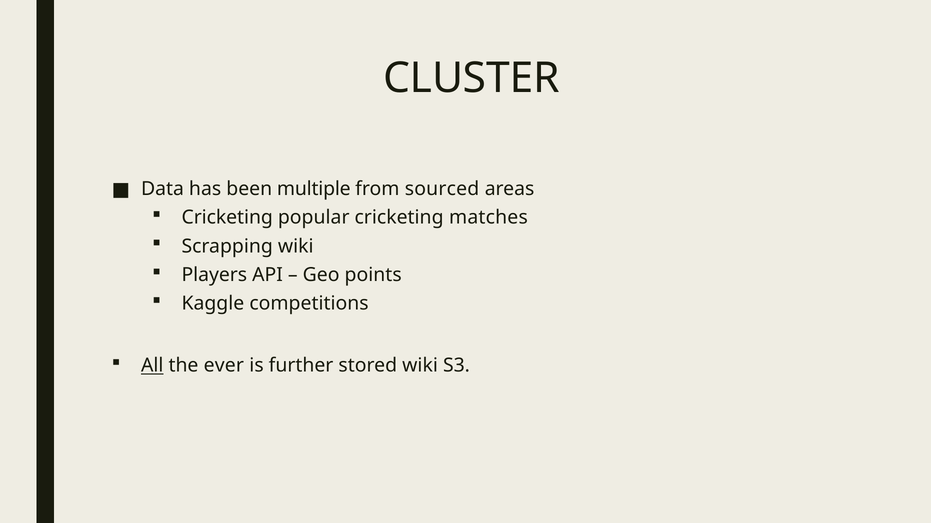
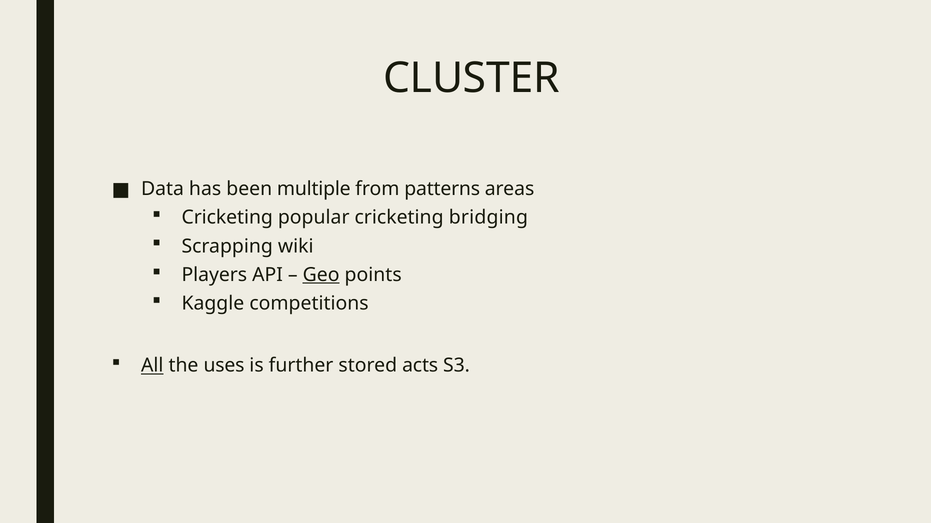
sourced: sourced -> patterns (442, 189)
matches: matches -> bridging (488, 218)
Geo underline: none -> present (321, 275)
ever: ever -> uses (224, 366)
stored wiki: wiki -> acts (420, 366)
